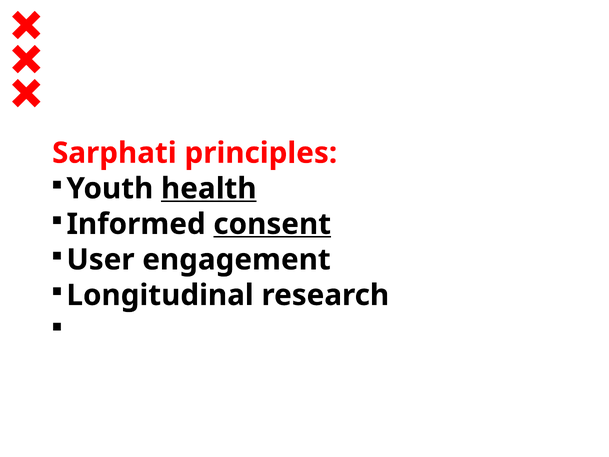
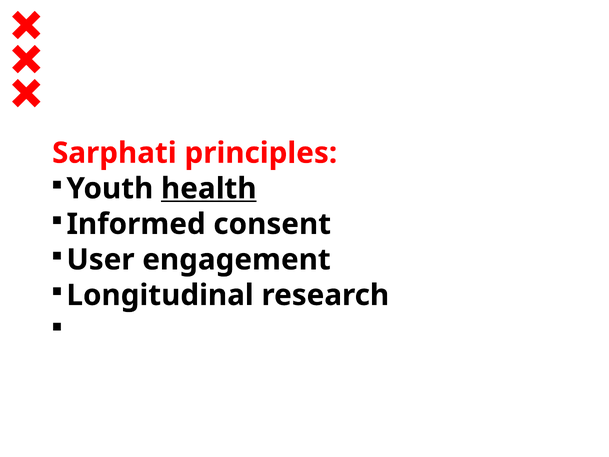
consent underline: present -> none (272, 224)
